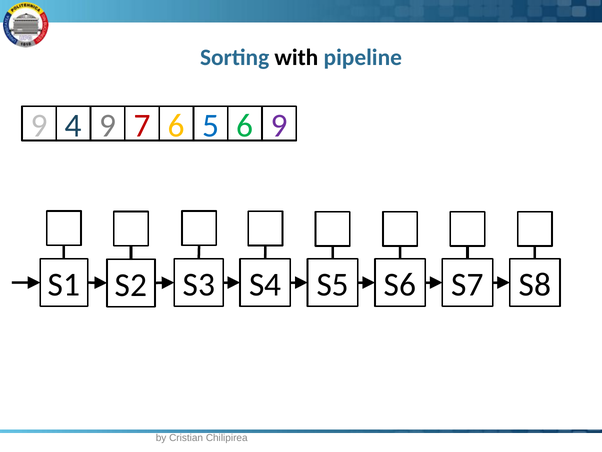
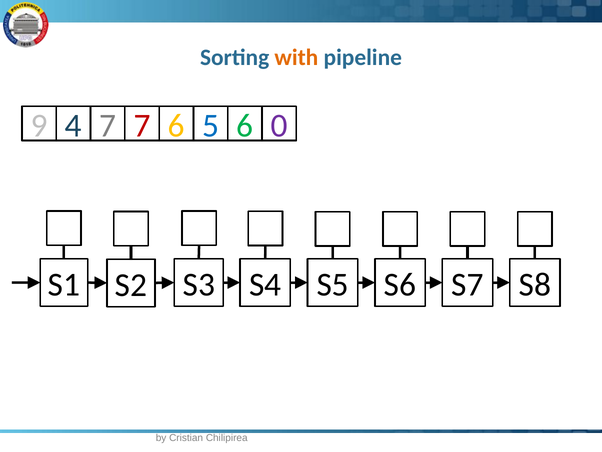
with colour: black -> orange (296, 58)
4 9: 9 -> 7 (108, 126)
6 9: 9 -> 0 (279, 126)
